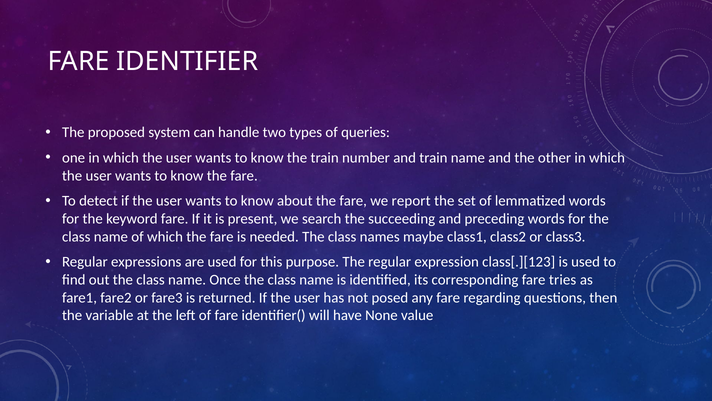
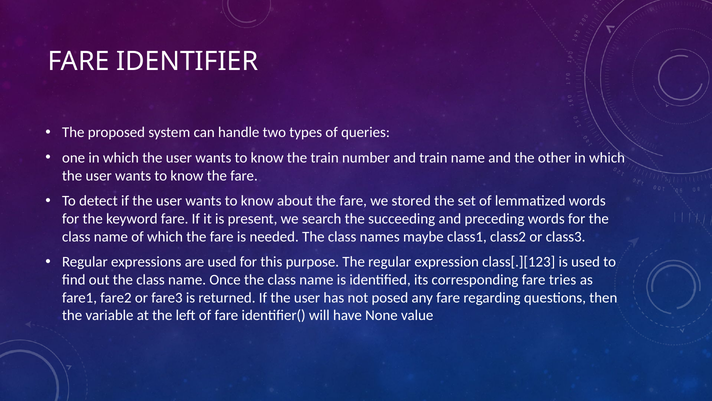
report: report -> stored (411, 201)
